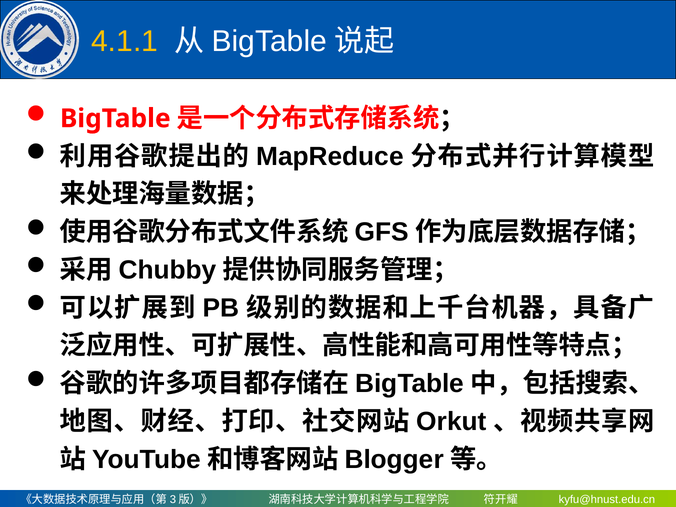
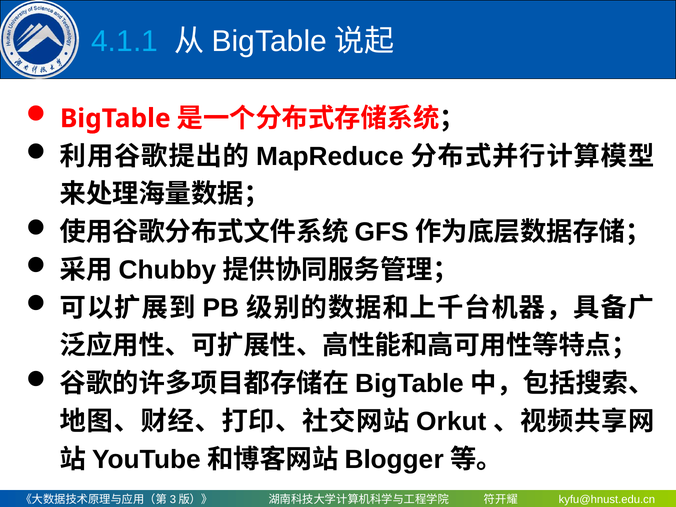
4.1.1 colour: yellow -> light blue (125, 42)
